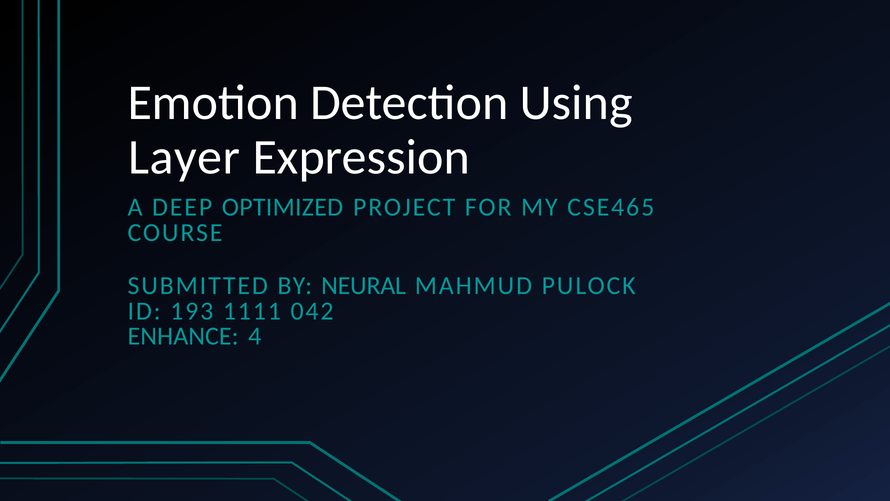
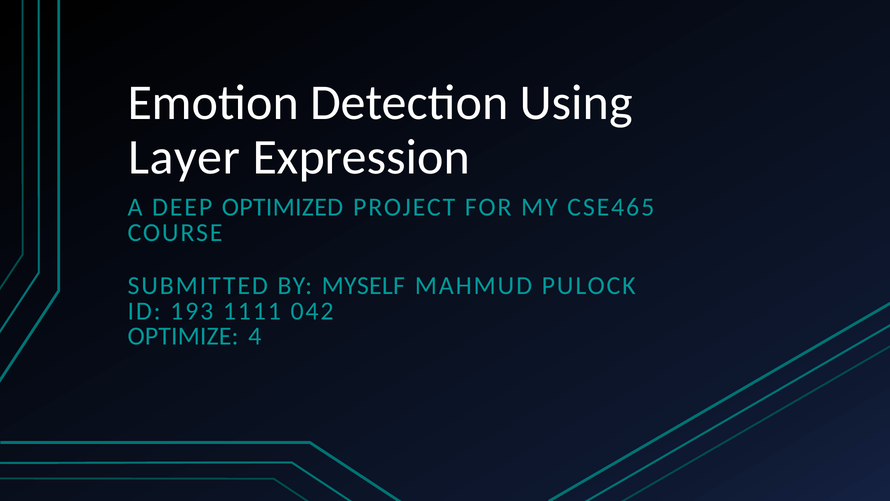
NEURAL: NEURAL -> MYSELF (363, 286)
ENHANCE: ENHANCE -> OPTIMIZE (183, 336)
